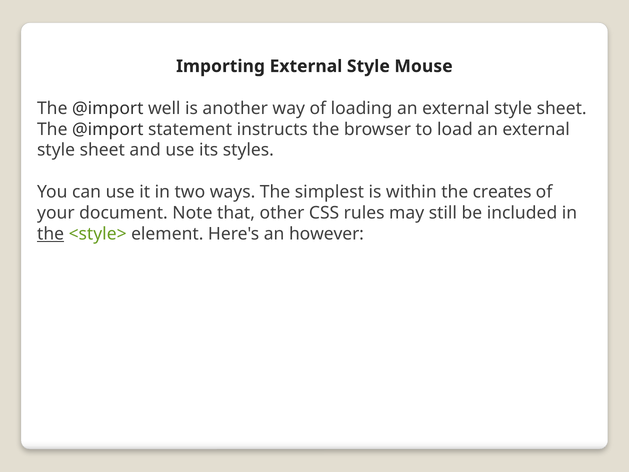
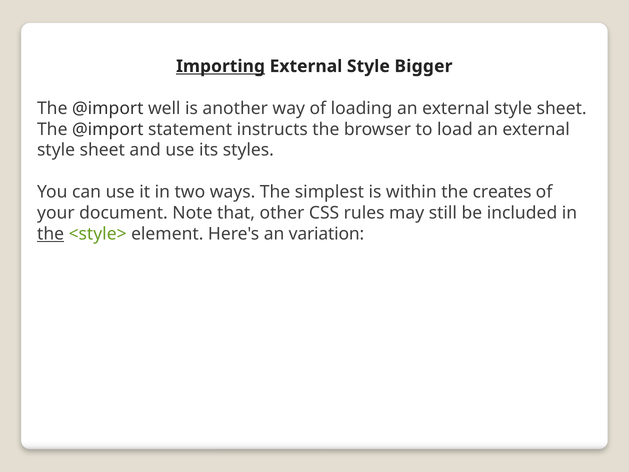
Importing underline: none -> present (221, 66)
Mouse: Mouse -> Bigger (423, 66)
however: however -> variation (327, 234)
